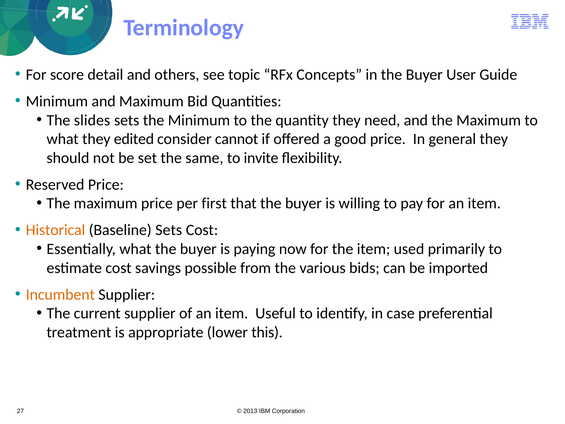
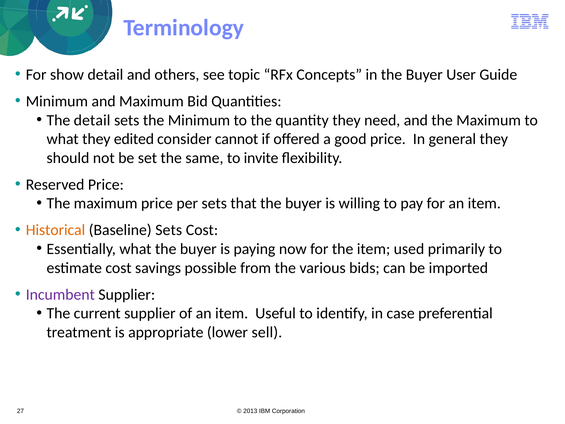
score: score -> show (67, 75)
The slides: slides -> detail (92, 120)
per first: first -> sets (214, 203)
Incumbent colour: orange -> purple (60, 294)
this: this -> sell (267, 332)
